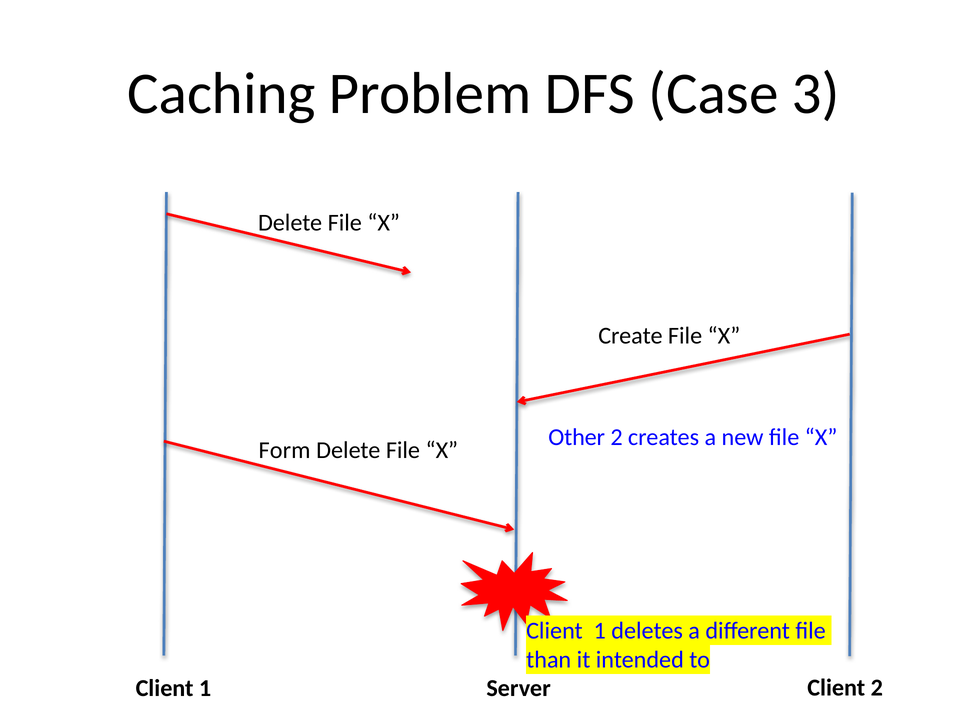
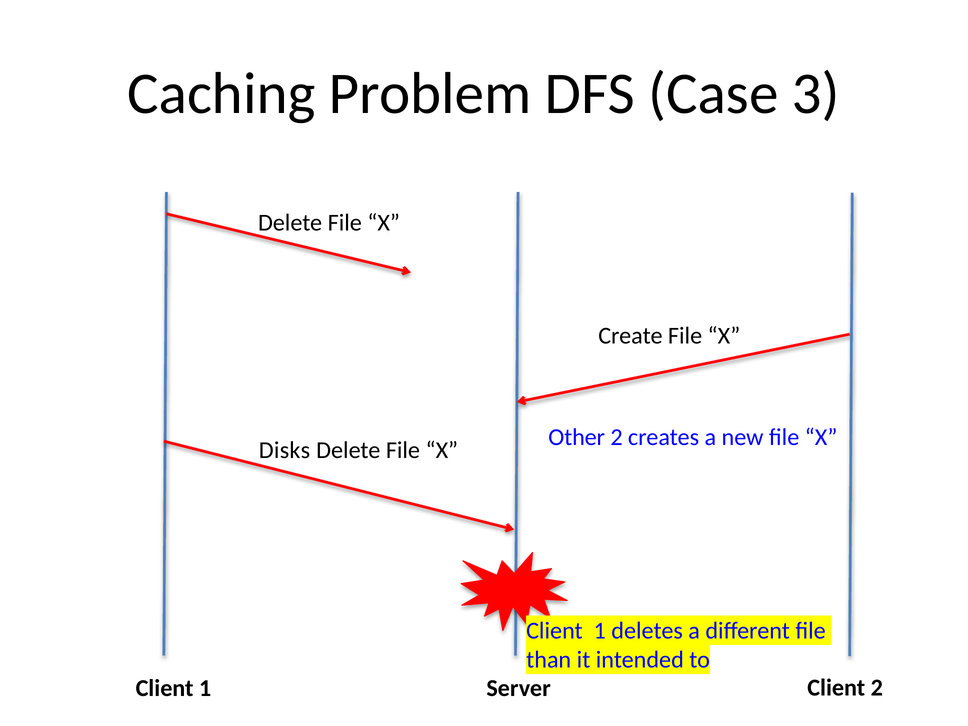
Form: Form -> Disks (284, 450)
